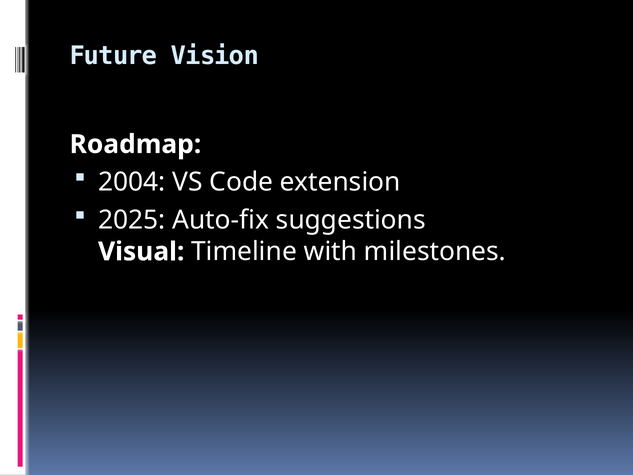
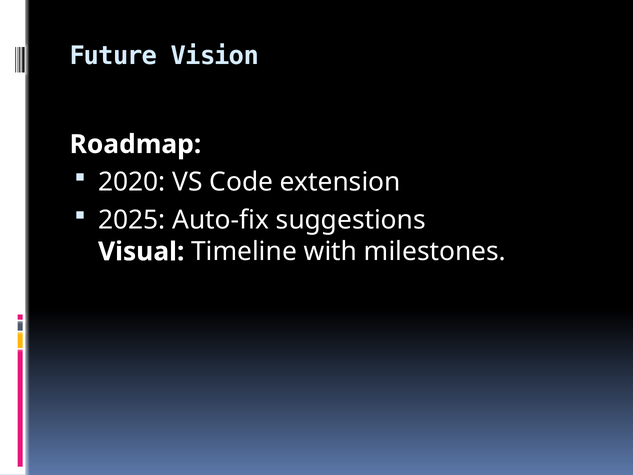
2004: 2004 -> 2020 (132, 182)
